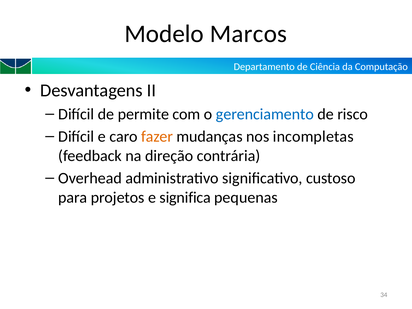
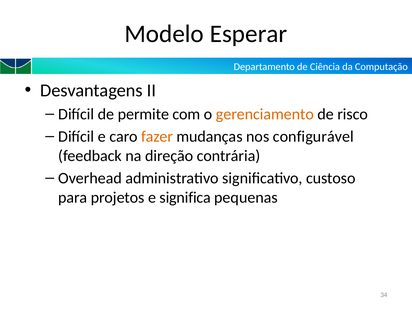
Marcos: Marcos -> Esperar (249, 34)
gerenciamento colour: blue -> orange (265, 114)
incompletas: incompletas -> configurável (313, 137)
